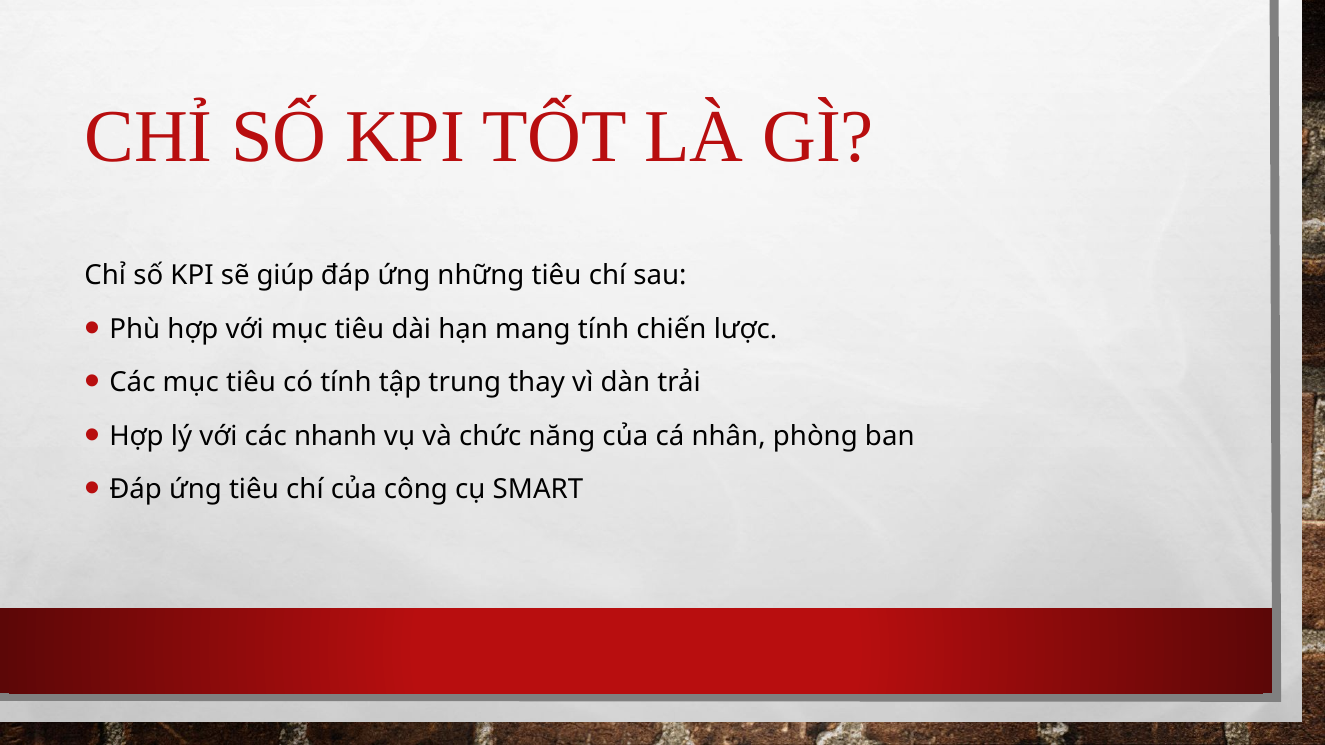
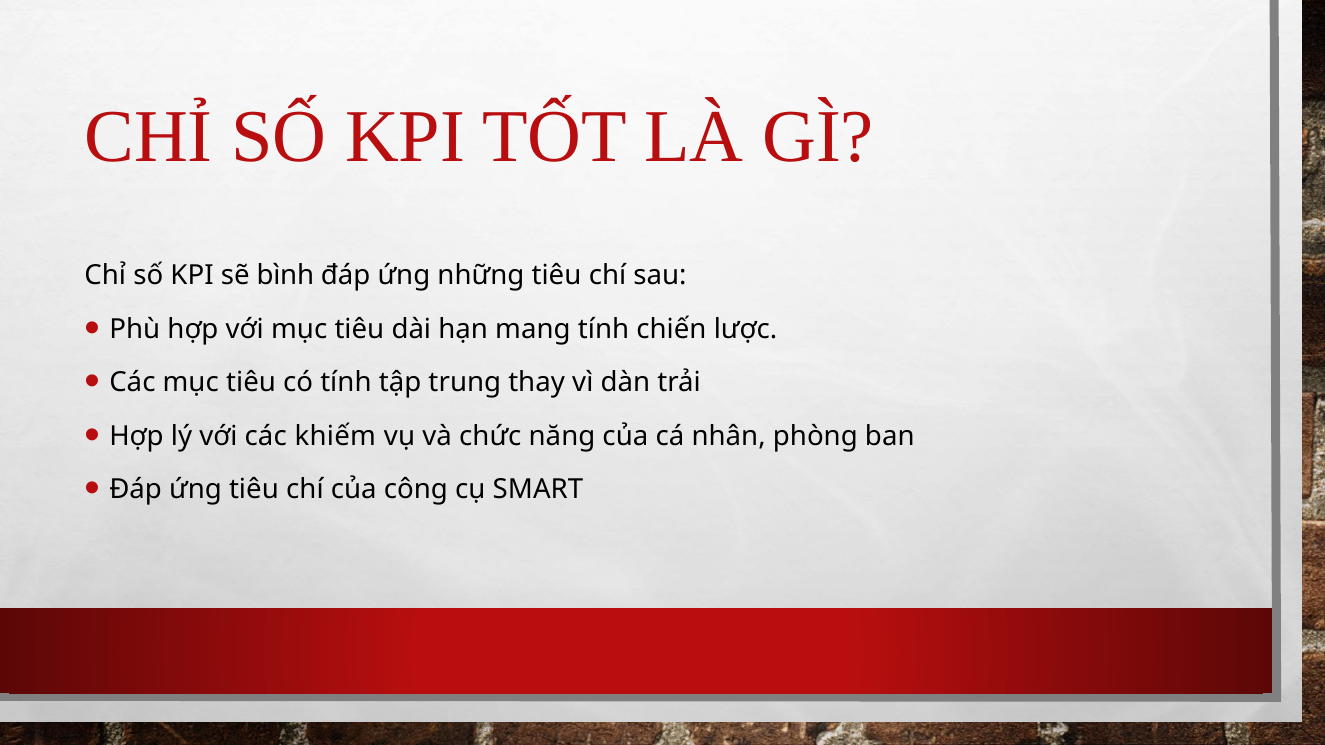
giúp: giúp -> bình (285, 276)
nhanh: nhanh -> khiếm (335, 436)
